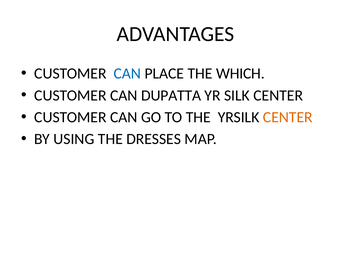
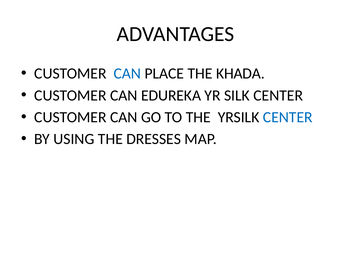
WHICH: WHICH -> KHADA (240, 74)
DUPATTA: DUPATTA -> EDUREKA (171, 95)
CENTER colour: orange -> blue (288, 117)
